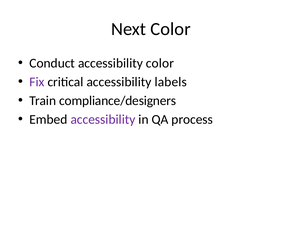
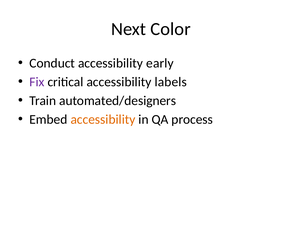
accessibility color: color -> early (160, 63)
compliance/designers: compliance/designers -> automated/designers (118, 101)
accessibility colour: purple -> orange (103, 120)
